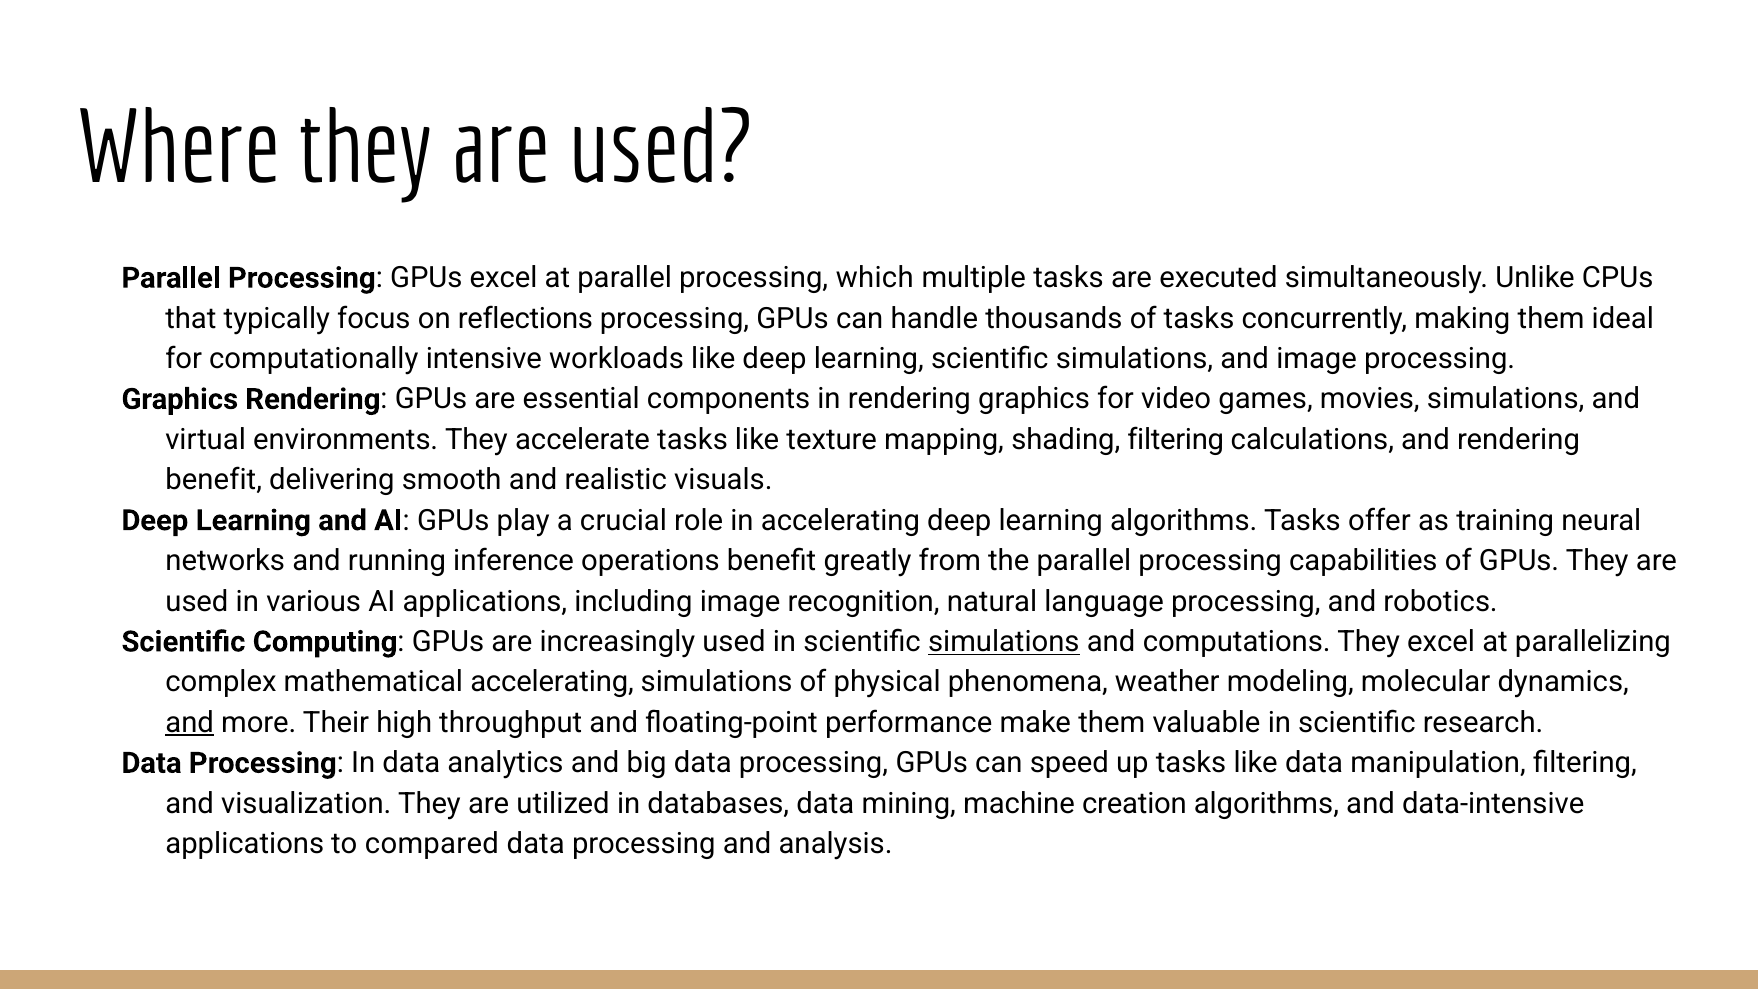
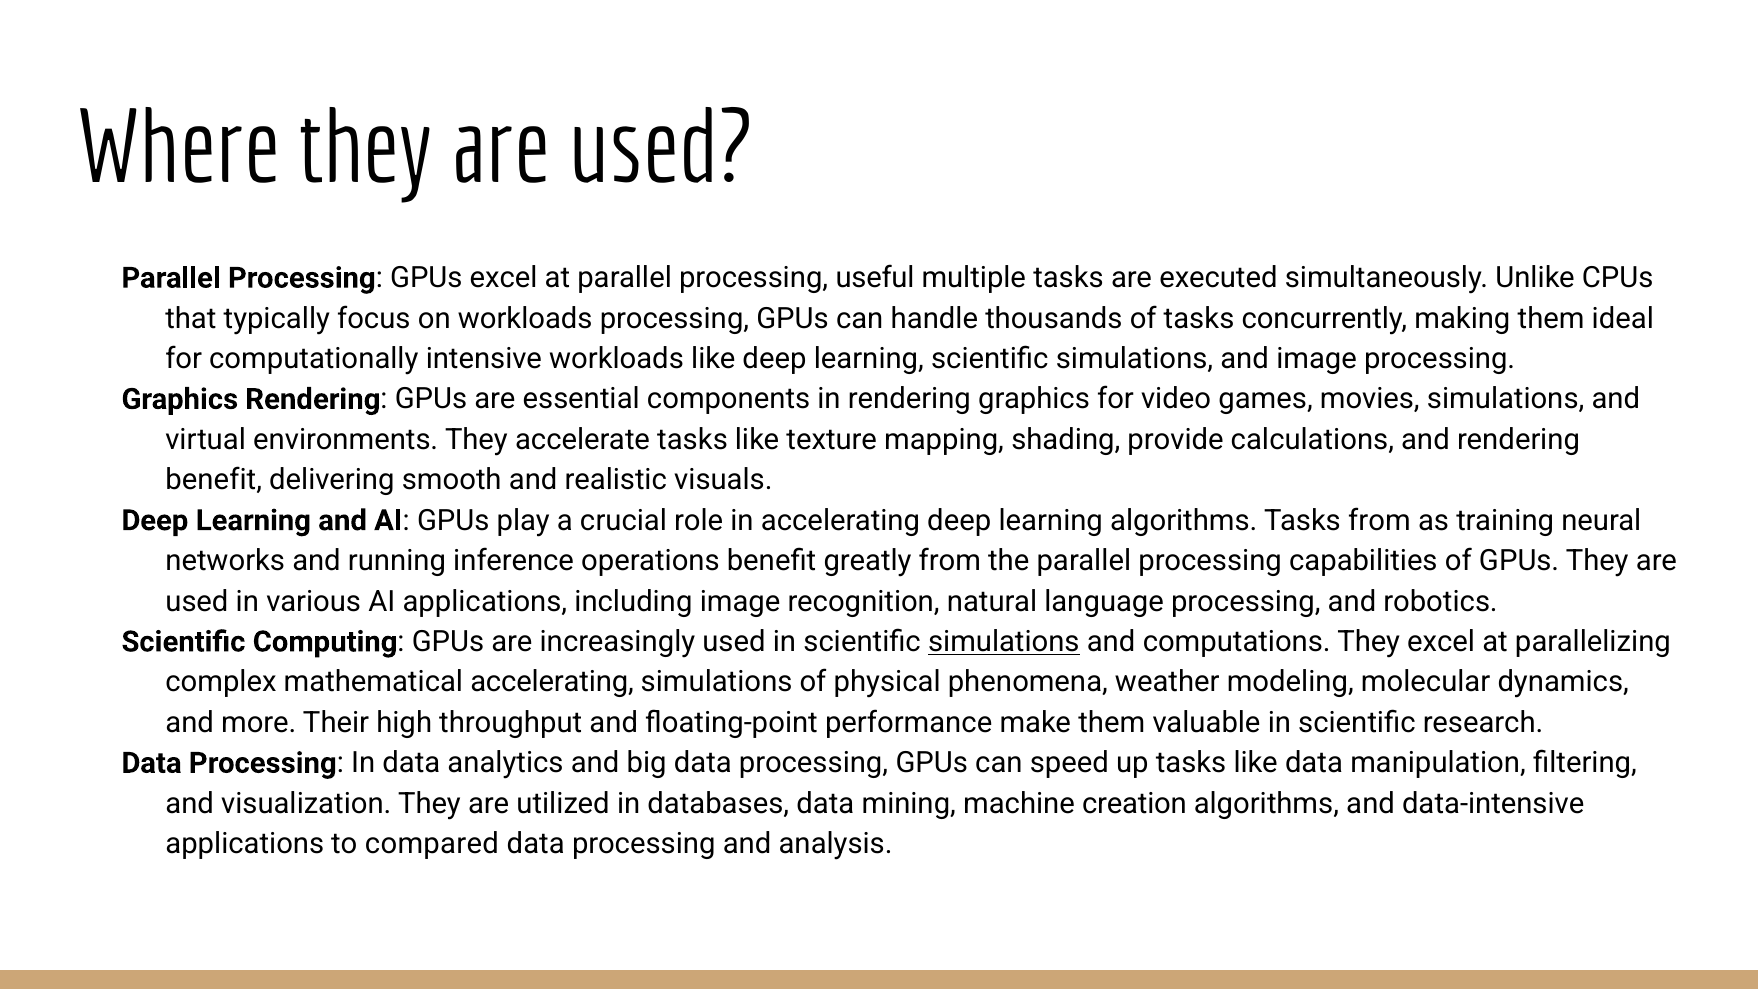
which: which -> useful (875, 278)
on reflections: reflections -> workloads (525, 318)
shading filtering: filtering -> provide (1176, 440)
Tasks offer: offer -> from (1379, 521)
and underline: present -> none (190, 723)
